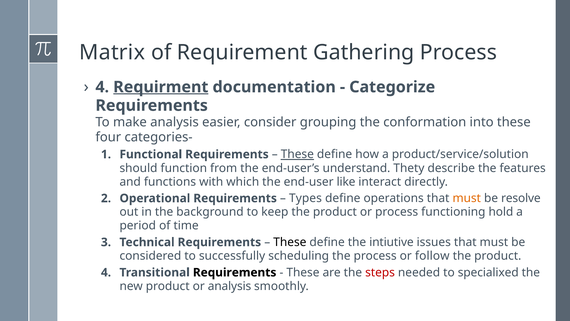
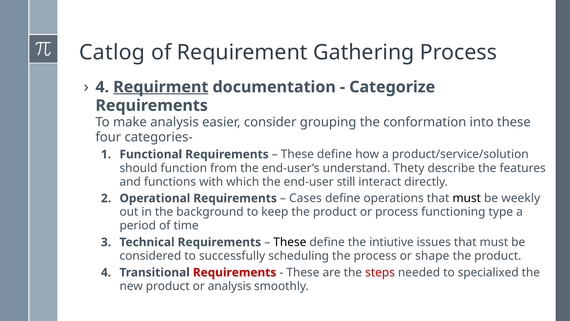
Matrix: Matrix -> Catlog (112, 52)
These underline: present -> none (297, 154)
like: like -> still (346, 182)
Types: Types -> Cases (305, 198)
must colour: orange -> black (467, 198)
resolve: resolve -> weekly (521, 198)
hold: hold -> type (501, 212)
follow: follow -> shape (432, 256)
Requirements colour: black -> red (235, 272)
